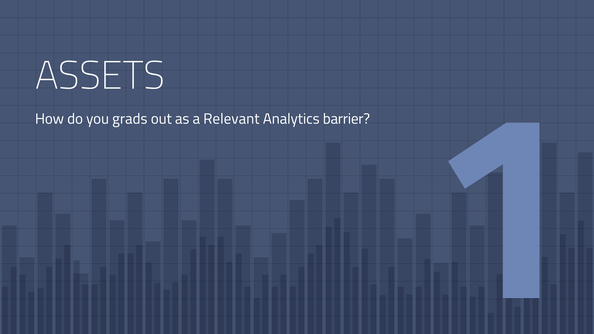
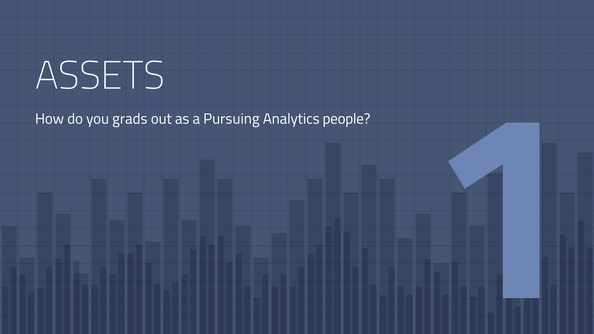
Relevant: Relevant -> Pursuing (231, 119)
barrier: barrier -> people (346, 119)
